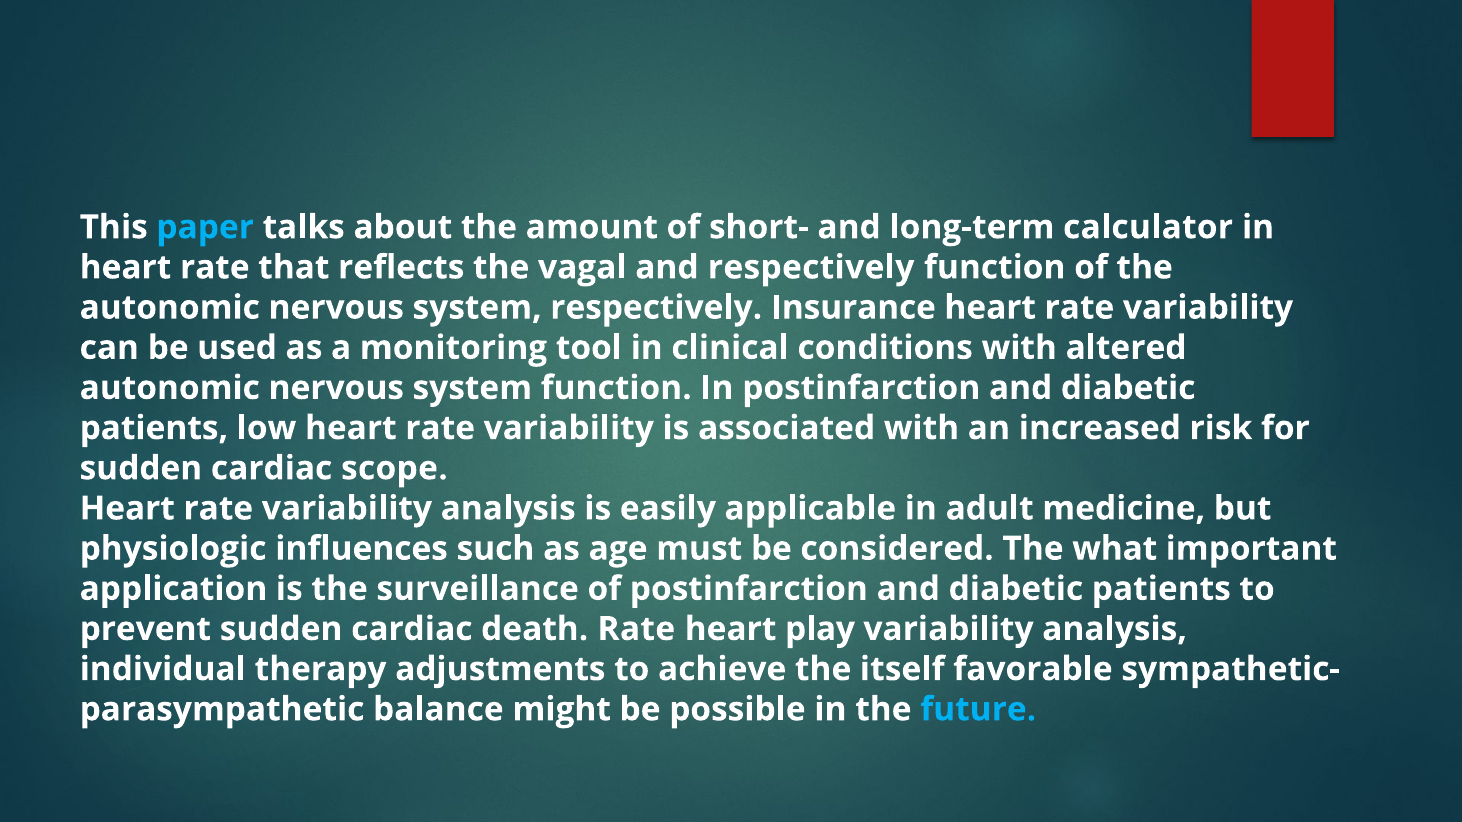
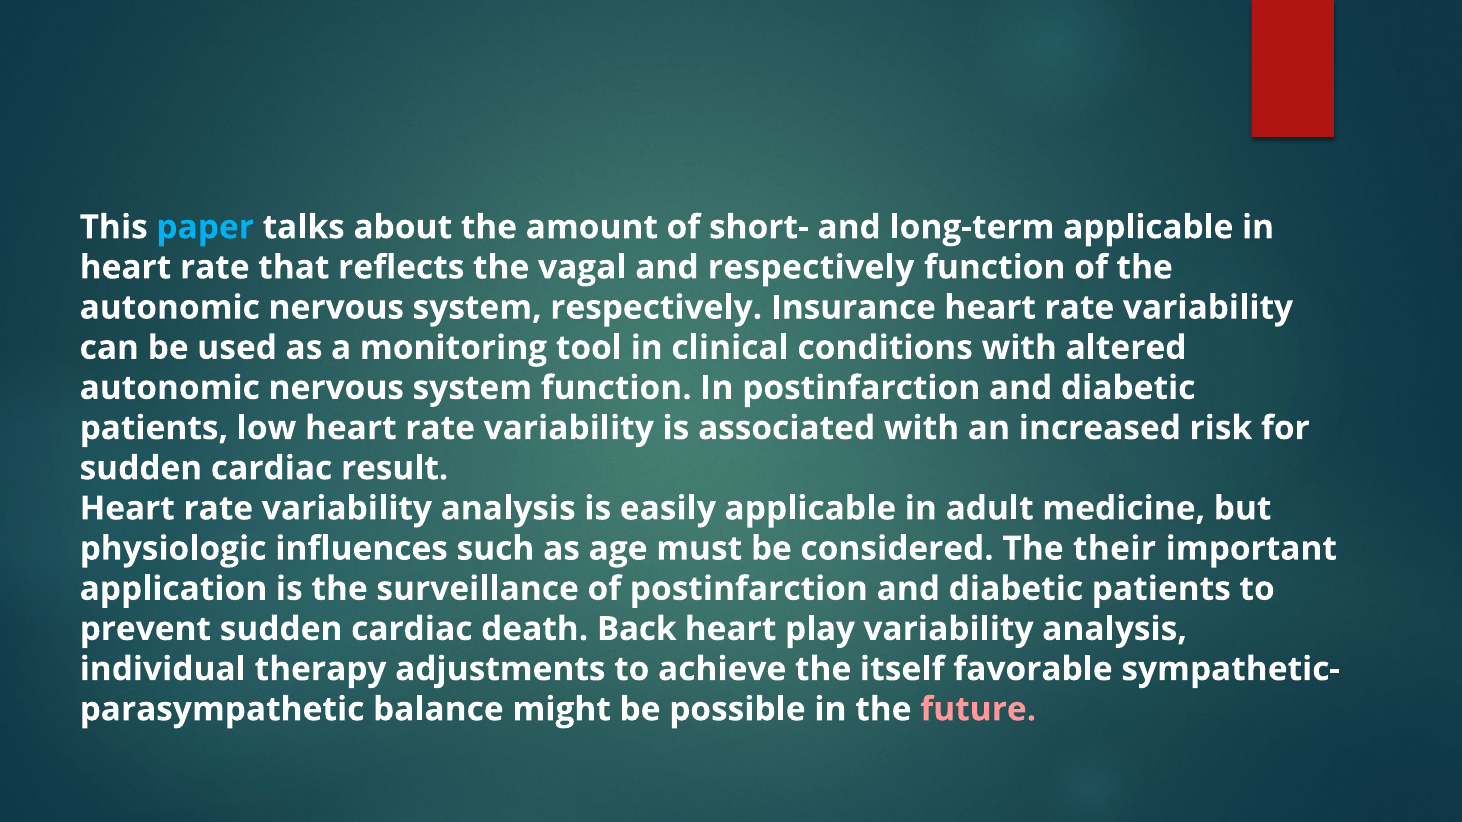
long-term calculator: calculator -> applicable (1148, 227)
scope: scope -> result (395, 468)
what: what -> their (1114, 549)
death Rate: Rate -> Back (637, 629)
future colour: light blue -> pink (978, 710)
